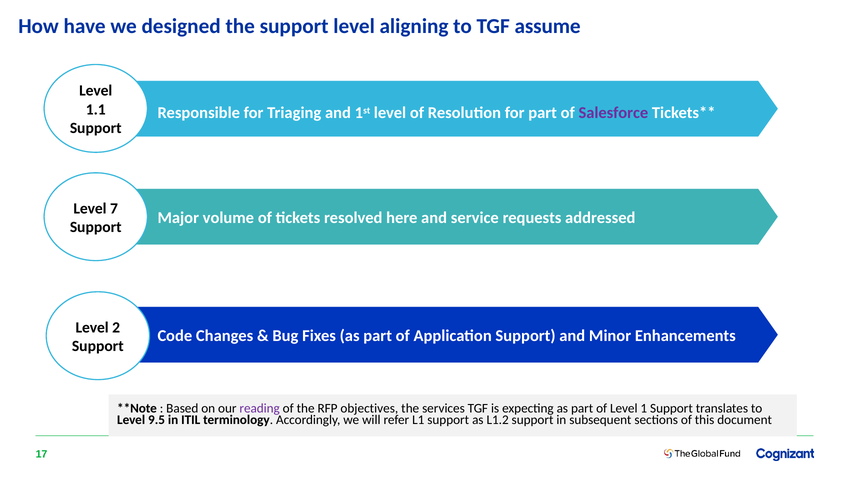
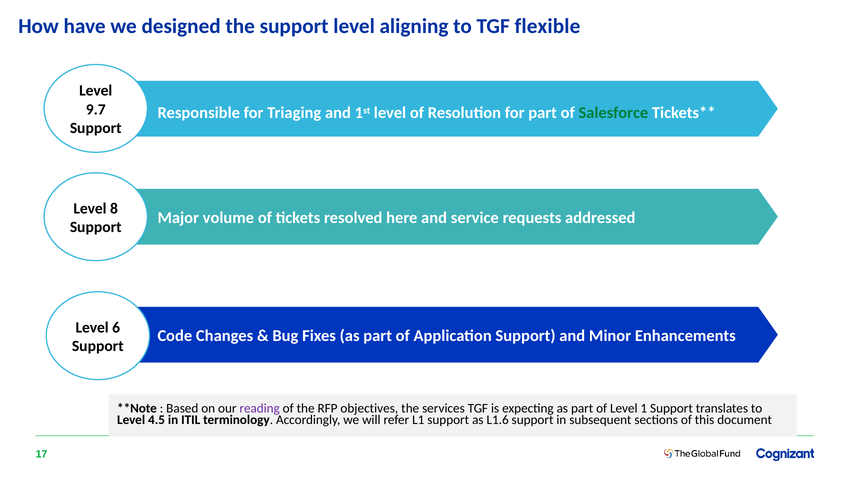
assume: assume -> flexible (547, 26)
1.1: 1.1 -> 9.7 (96, 109)
Salesforce colour: purple -> green (613, 113)
7: 7 -> 8 (114, 208)
2: 2 -> 6 (116, 327)
9.5: 9.5 -> 4.5 (157, 419)
L1.2: L1.2 -> L1.6 (498, 419)
